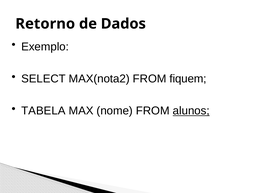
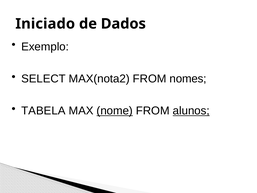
Retorno: Retorno -> Iniciado (45, 24)
fiquem: fiquem -> nomes (188, 79)
nome underline: none -> present (115, 111)
